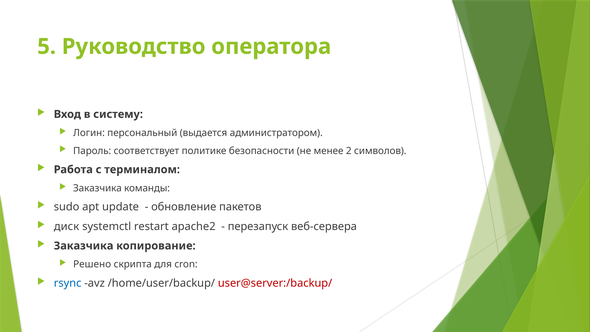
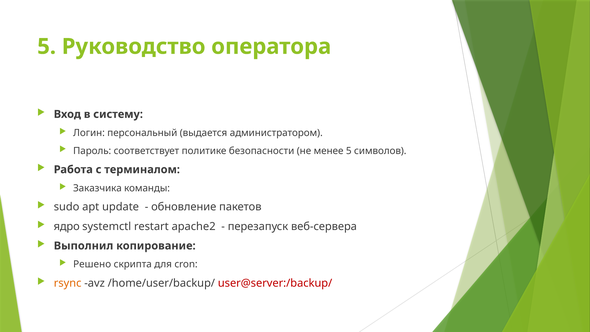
менее 2: 2 -> 5 (349, 151)
диск: диск -> ядро (67, 226)
Заказчика: Заказчика -> Выполнил (84, 246)
rsync colour: blue -> orange (68, 283)
